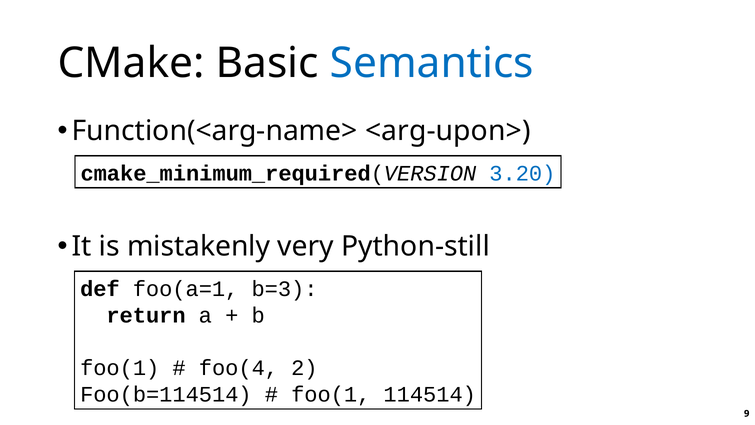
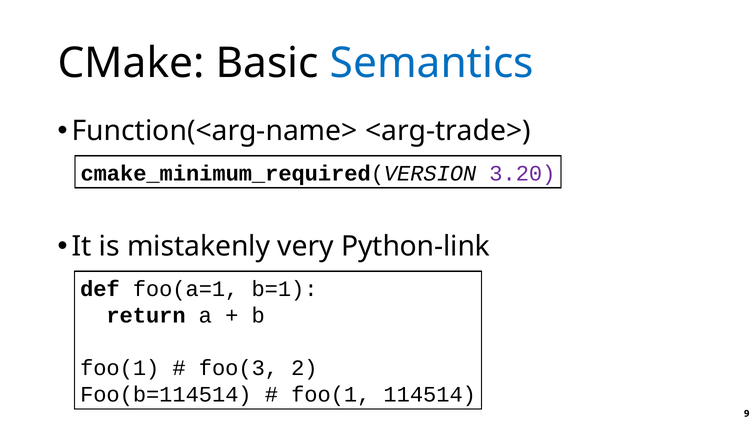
<arg-upon>: <arg-upon> -> <arg-trade> (448, 131)
3.20 colour: blue -> purple (522, 173)
Python-still: Python-still -> Python-link (416, 246)
b=3: b=3 -> b=1 (285, 289)
foo(4: foo(4 -> foo(3 (238, 368)
